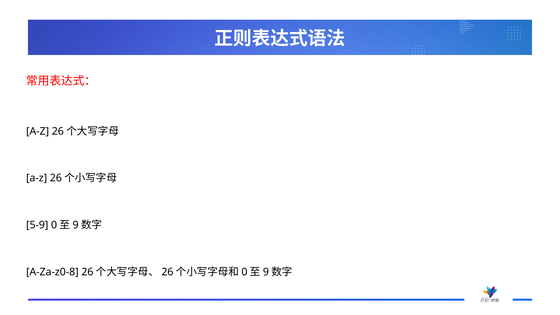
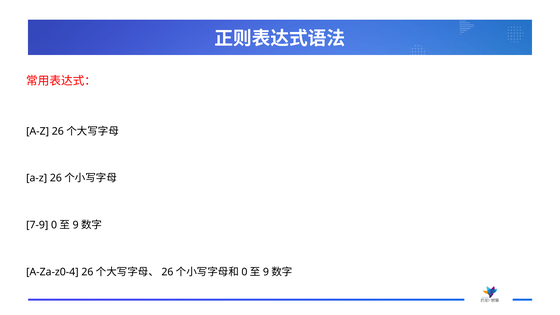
5-9: 5-9 -> 7-9 (37, 225)
A-Za-z0-8: A-Za-z0-8 -> A-Za-z0-4 (52, 272)
